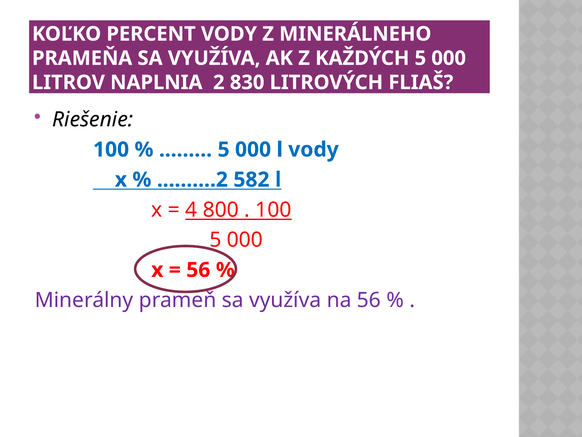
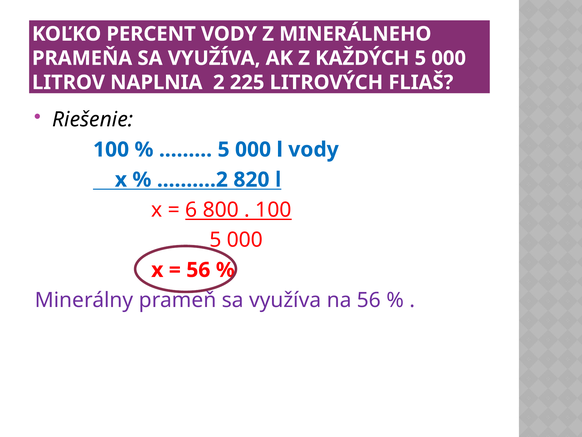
830: 830 -> 225 (247, 82)
582: 582 -> 820 (251, 180)
4: 4 -> 6 (191, 210)
